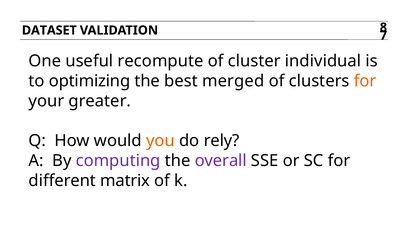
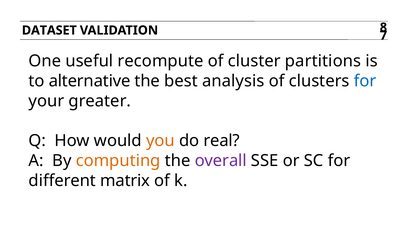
individual: individual -> partitions (323, 61)
optimizing: optimizing -> alternative (90, 81)
merged: merged -> analysis (233, 81)
for colour: orange -> blue (365, 81)
rely: rely -> real (222, 141)
computing colour: purple -> orange (118, 161)
